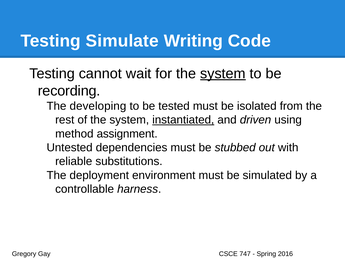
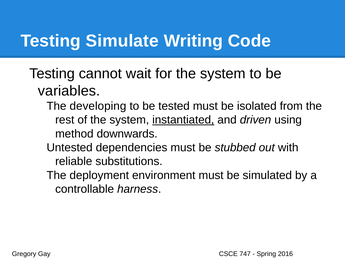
system underline: present -> none (223, 73)
recording: recording -> variables (69, 91)
assignment: assignment -> downwards (127, 134)
